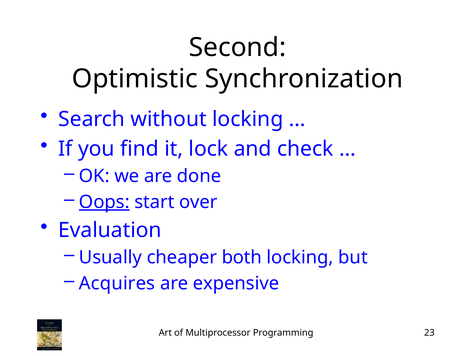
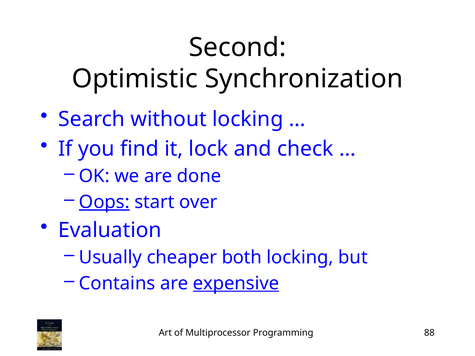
Acquires: Acquires -> Contains (117, 283)
expensive underline: none -> present (236, 283)
23: 23 -> 88 (429, 333)
